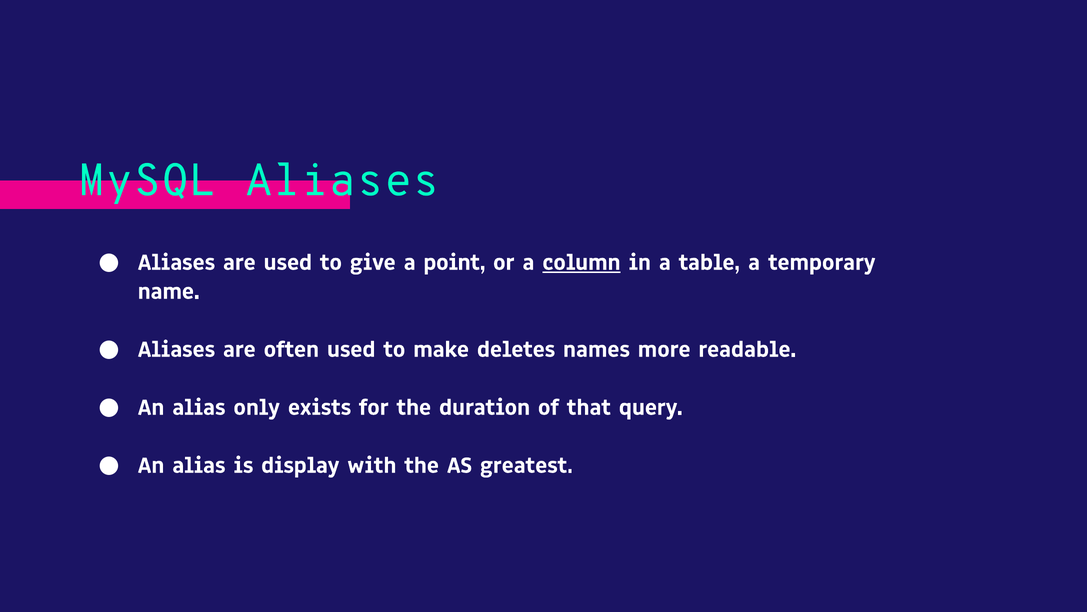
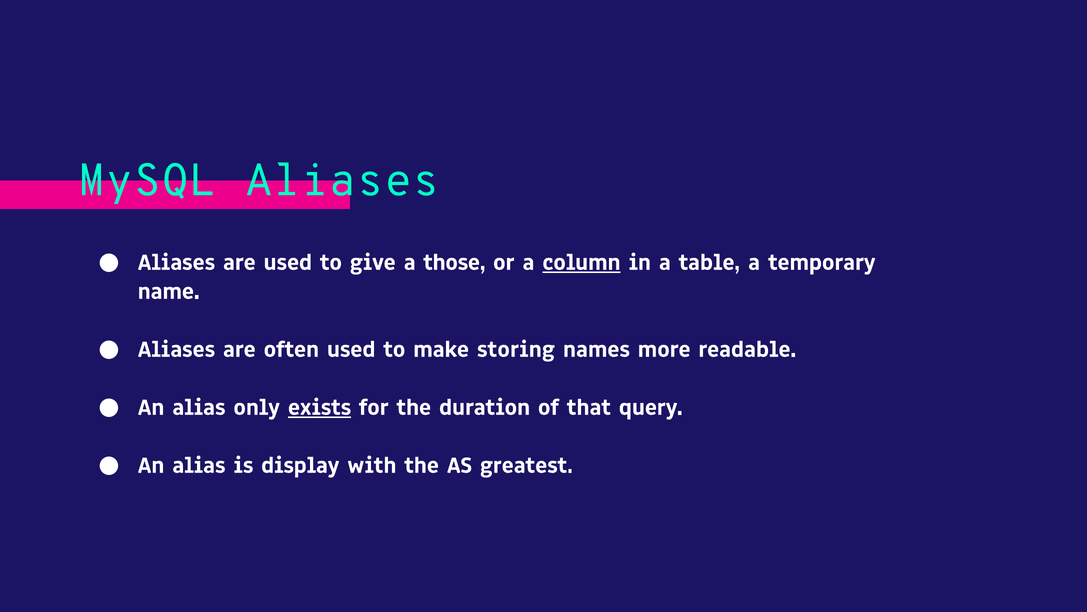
point: point -> those (454, 262)
deletes: deletes -> storing (516, 349)
exists underline: none -> present (320, 406)
